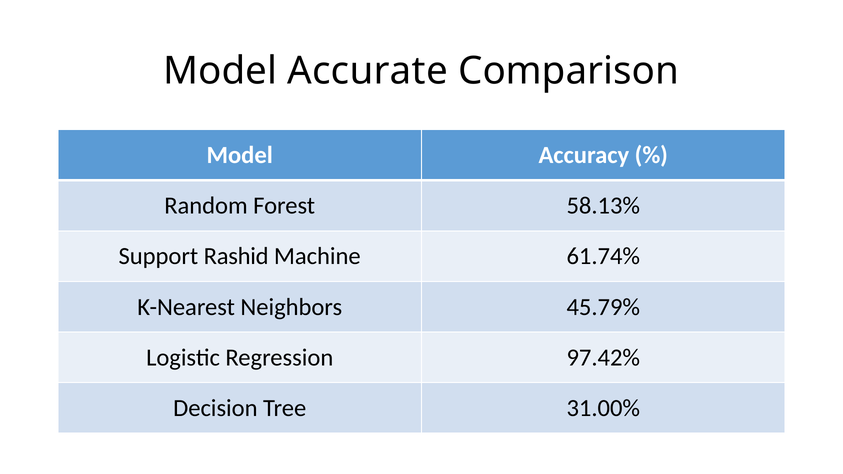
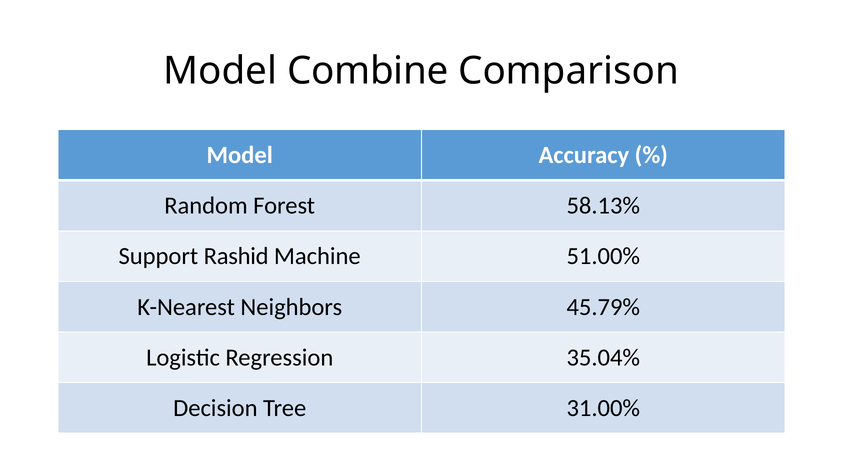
Accurate: Accurate -> Combine (368, 71)
61.74%: 61.74% -> 51.00% (603, 256)
97.42%: 97.42% -> 35.04% (603, 358)
